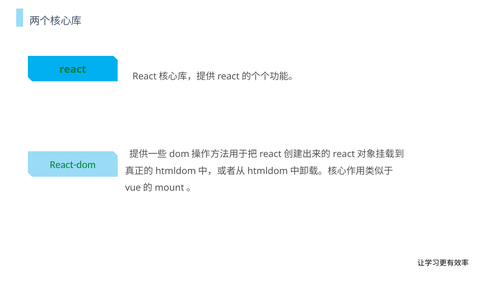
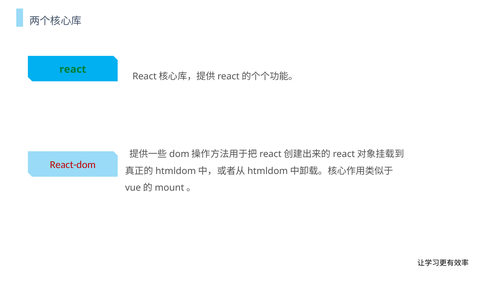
React-dom colour: green -> red (73, 165)
